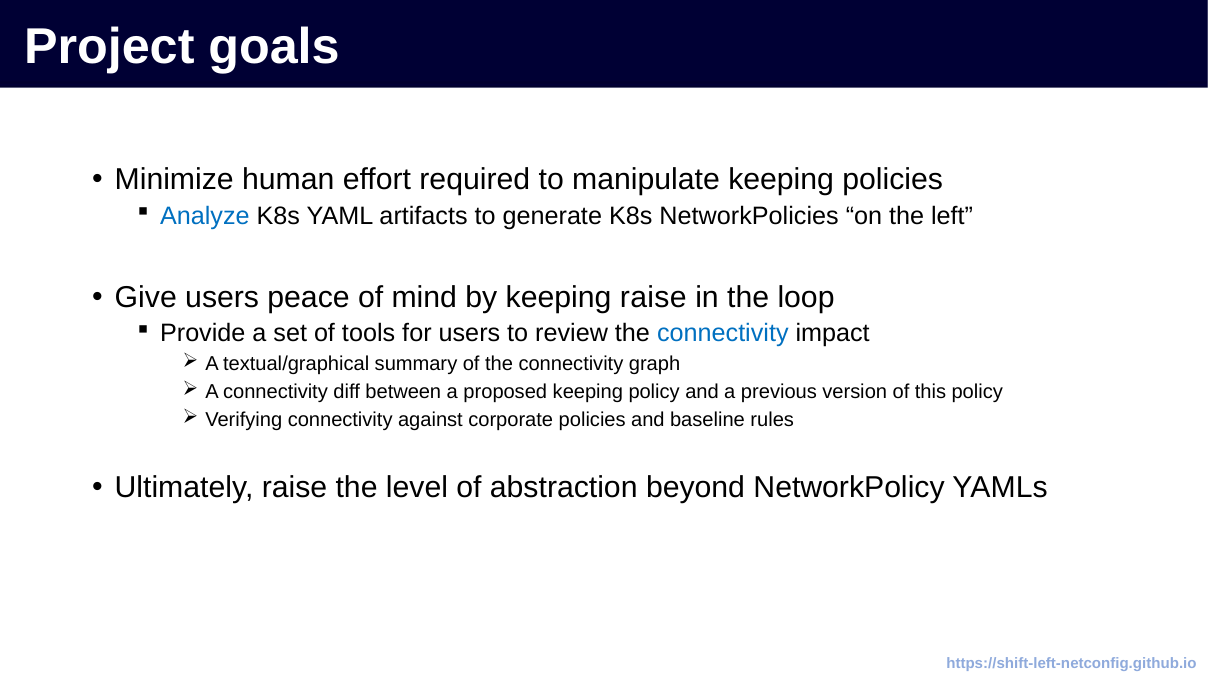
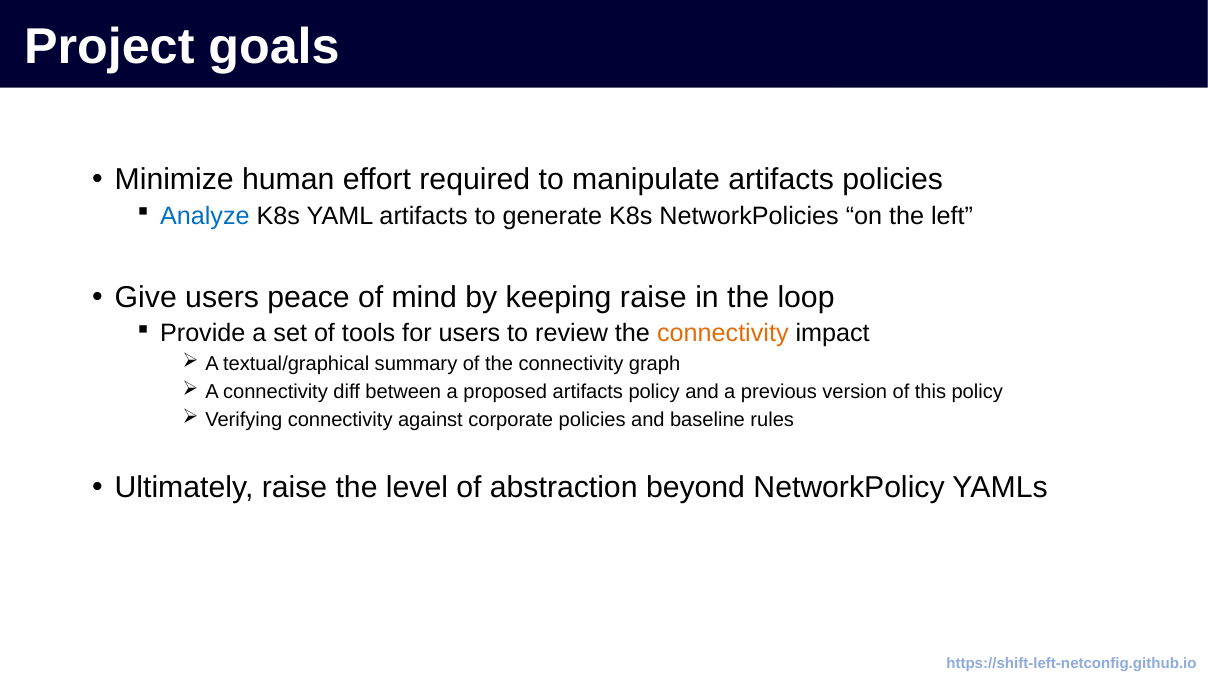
manipulate keeping: keeping -> artifacts (781, 180)
connectivity colour: blue -> orange (723, 334)
proposed keeping: keeping -> artifacts (588, 393)
